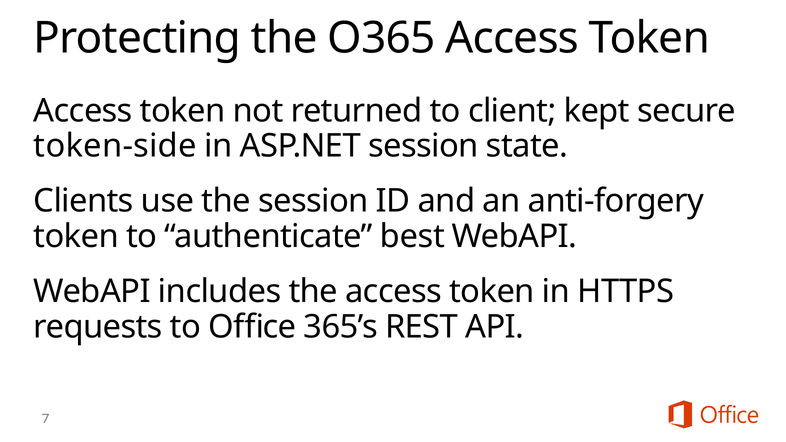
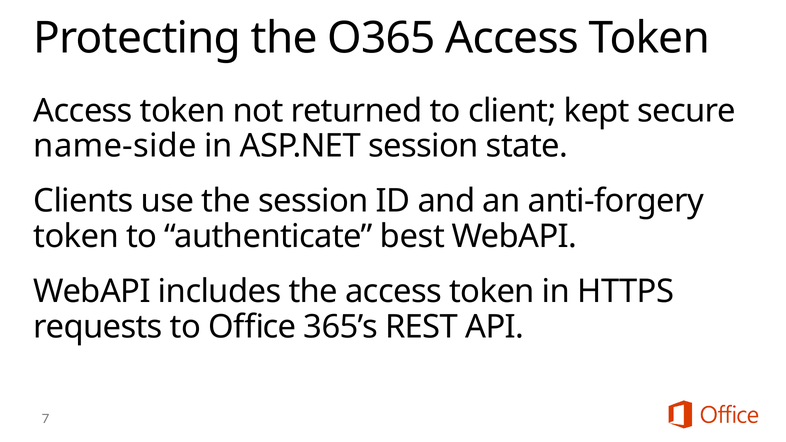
token-side: token-side -> name-side (115, 146)
